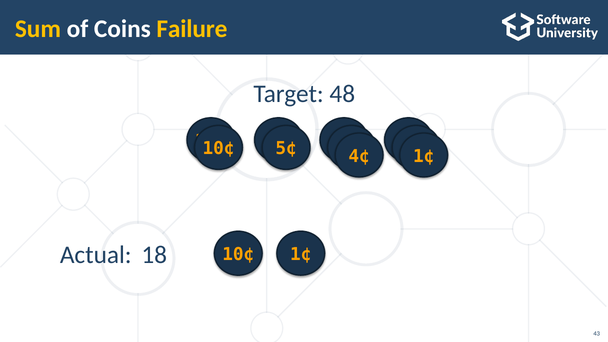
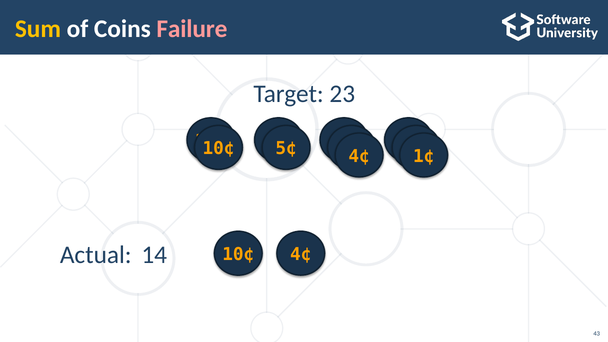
Failure colour: yellow -> pink (192, 29)
48: 48 -> 23 (342, 94)
18: 18 -> 14 (154, 255)
1¢: 1¢ -> 4¢ (301, 254)
